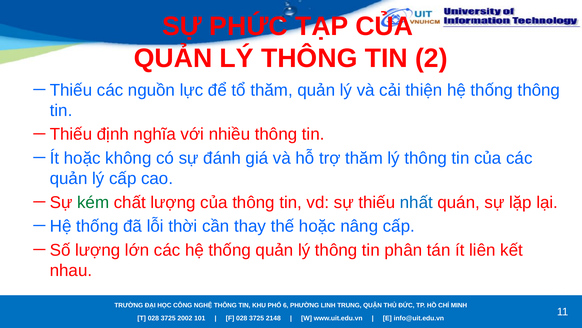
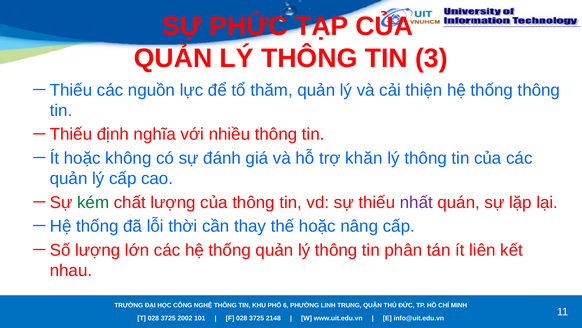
2: 2 -> 3 (431, 58)
trợ thăm: thăm -> khăn (364, 158)
nhất colour: blue -> purple (416, 202)
